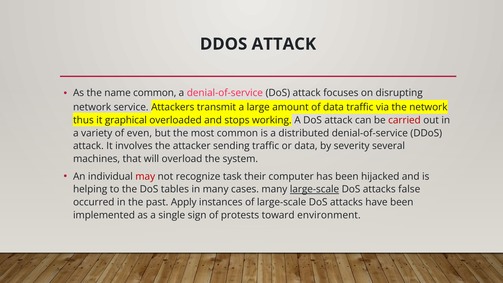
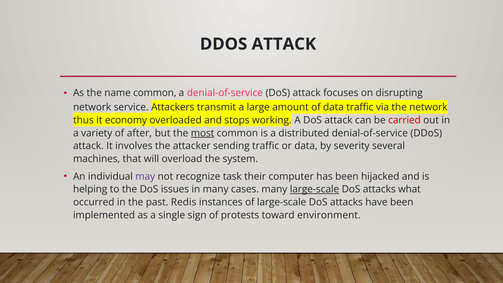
graphical: graphical -> economy (126, 120)
even: even -> after (139, 133)
most underline: none -> present (203, 133)
may colour: red -> purple (145, 176)
tables: tables -> issues (175, 189)
false: false -> what (409, 189)
Apply: Apply -> Redis (184, 202)
